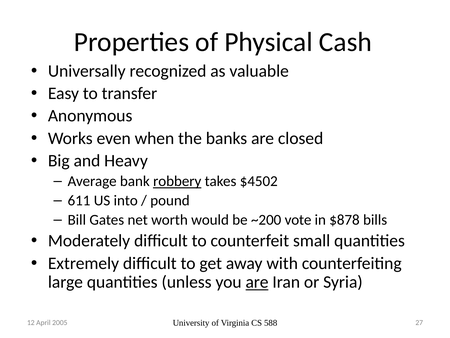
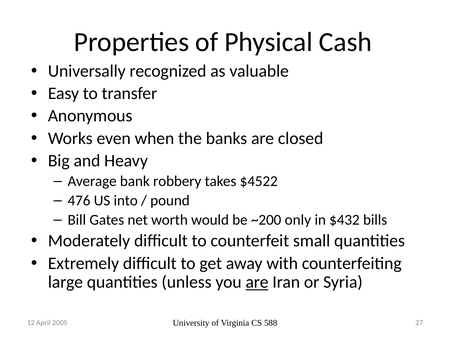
robbery underline: present -> none (177, 181)
$4502: $4502 -> $4522 (259, 181)
611: 611 -> 476 (79, 200)
vote: vote -> only (298, 219)
$878: $878 -> $432 (344, 219)
